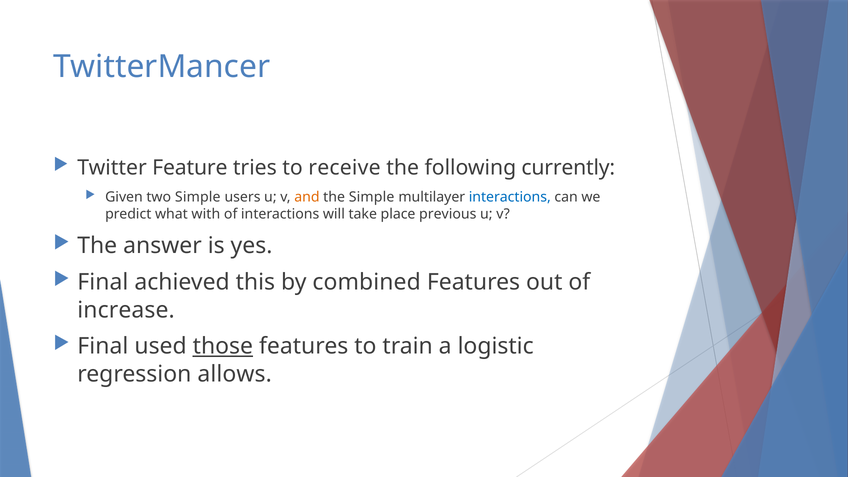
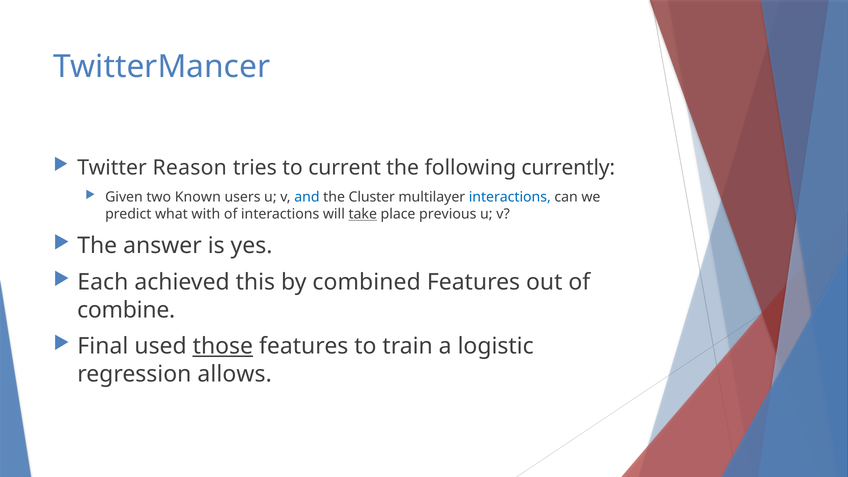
Feature: Feature -> Reason (190, 168)
receive: receive -> current (345, 168)
two Simple: Simple -> Known (198, 197)
and colour: orange -> blue (307, 197)
the Simple: Simple -> Cluster (372, 197)
take underline: none -> present (363, 214)
Final: Final -> Each (103, 282)
increase: increase -> combine (126, 310)
